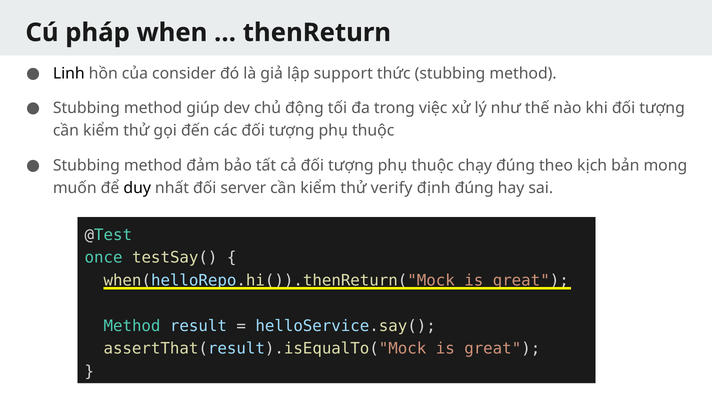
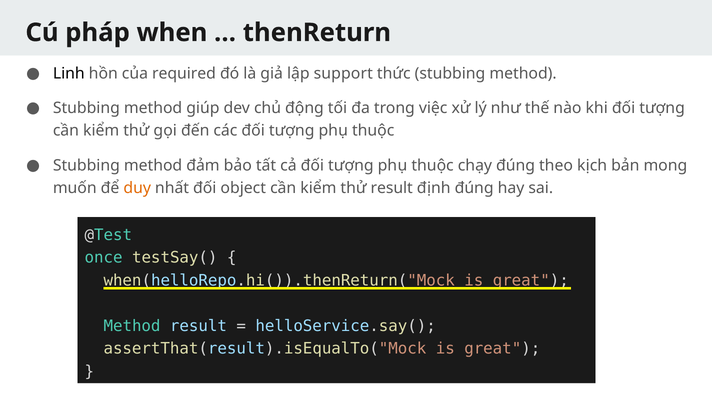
consider: consider -> required (184, 73)
duy colour: black -> orange (137, 188)
server: server -> object (243, 188)
thử verify: verify -> result (392, 188)
